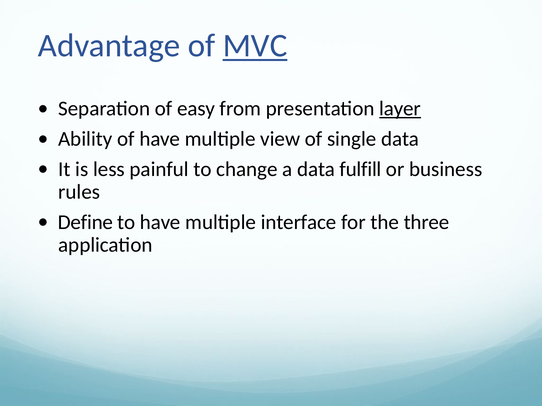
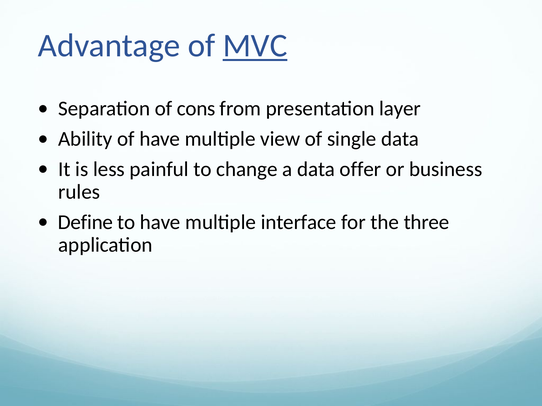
easy: easy -> cons (196, 109)
layer underline: present -> none (400, 109)
fulfill: fulfill -> offer (360, 169)
